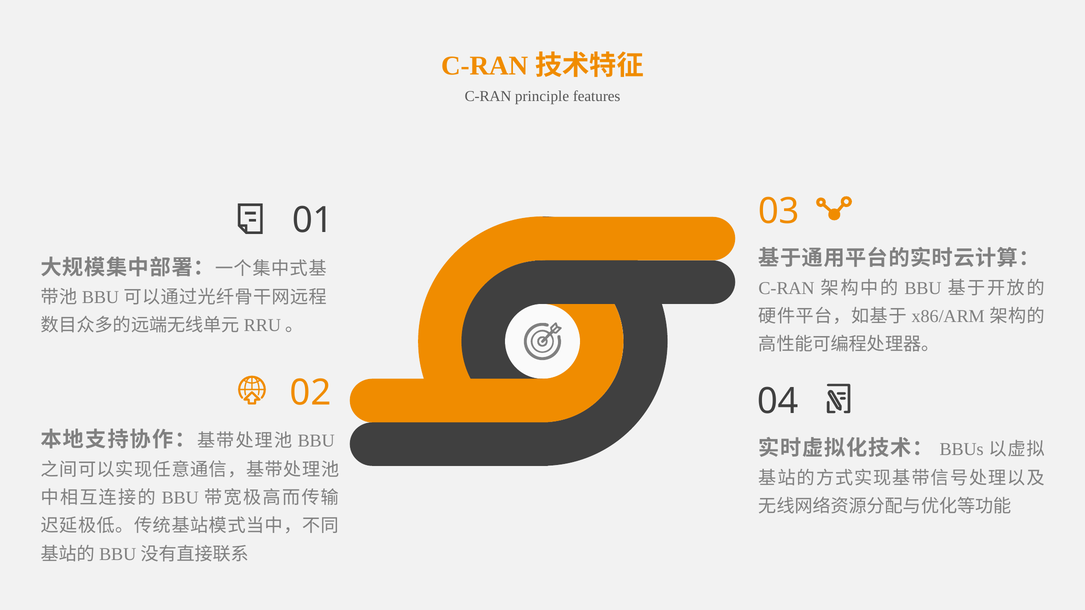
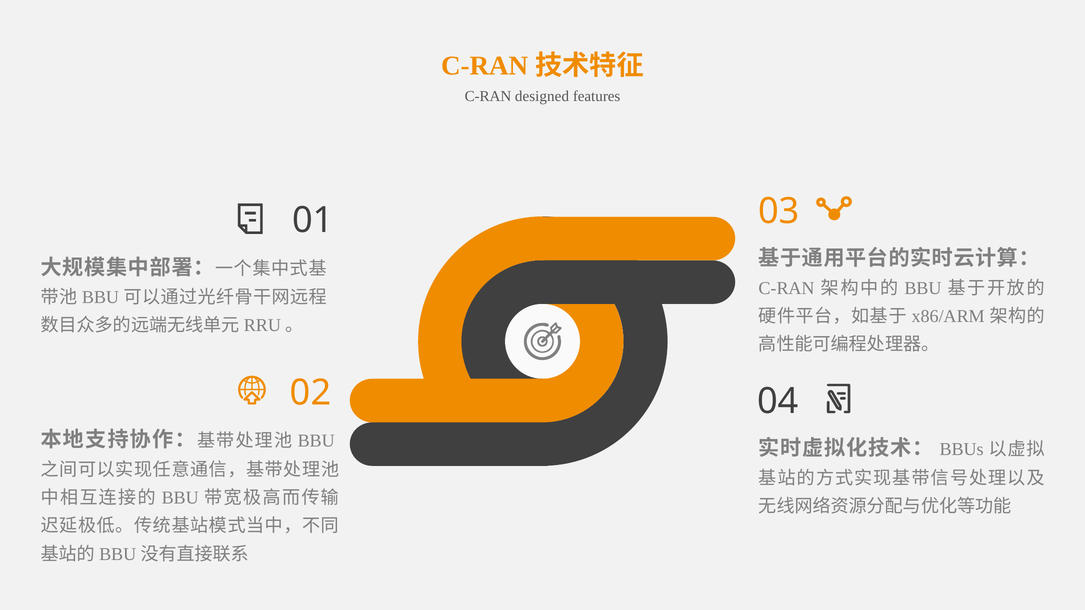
principle: principle -> designed (542, 96)
